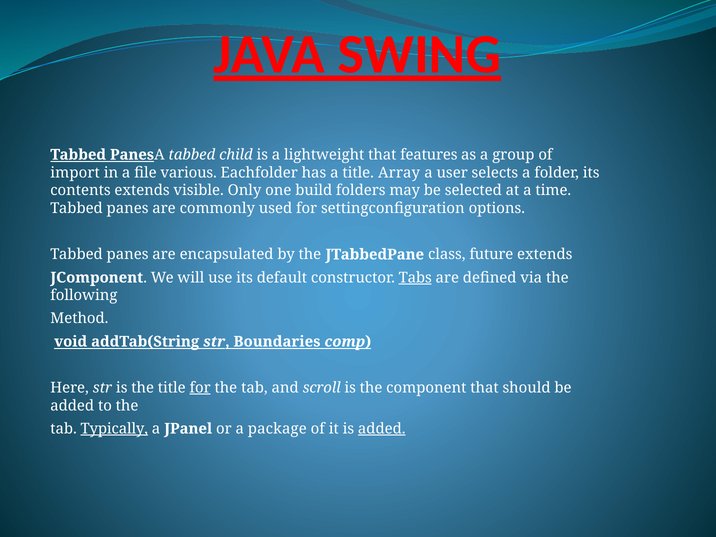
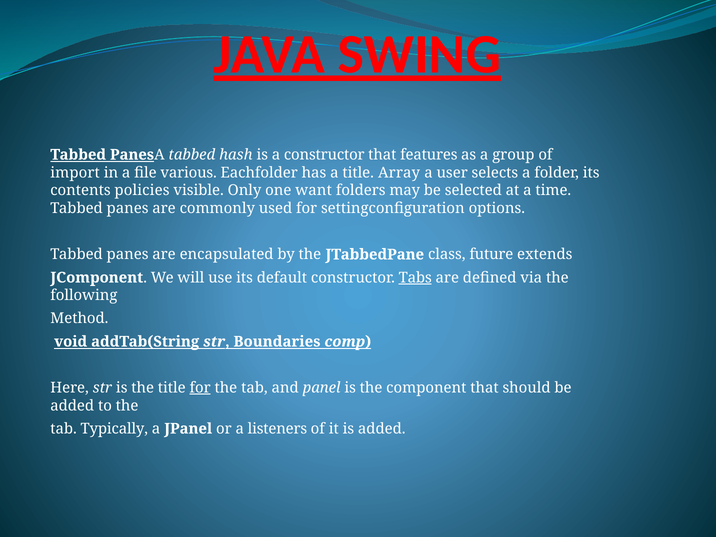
child: child -> hash (236, 155)
a lightweight: lightweight -> constructor (324, 155)
contents extends: extends -> policies (142, 191)
build: build -> want (314, 191)
scroll: scroll -> panel (322, 388)
Typically underline: present -> none (114, 429)
package: package -> listeners (277, 429)
added underline: present -> none (382, 429)
